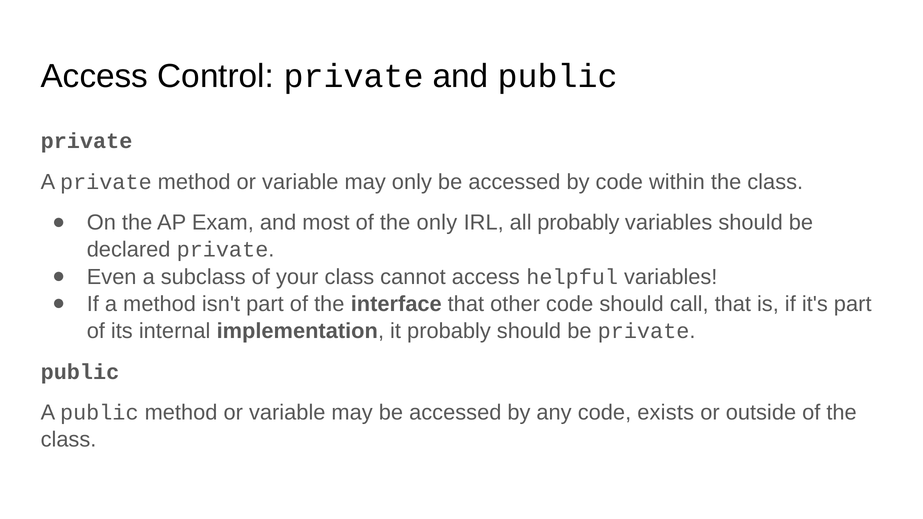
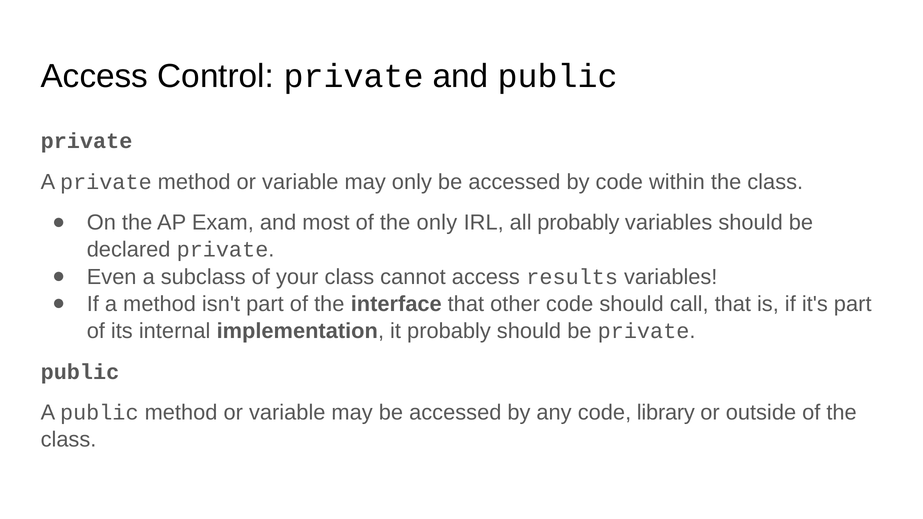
helpful: helpful -> results (572, 277)
exists: exists -> library (666, 413)
